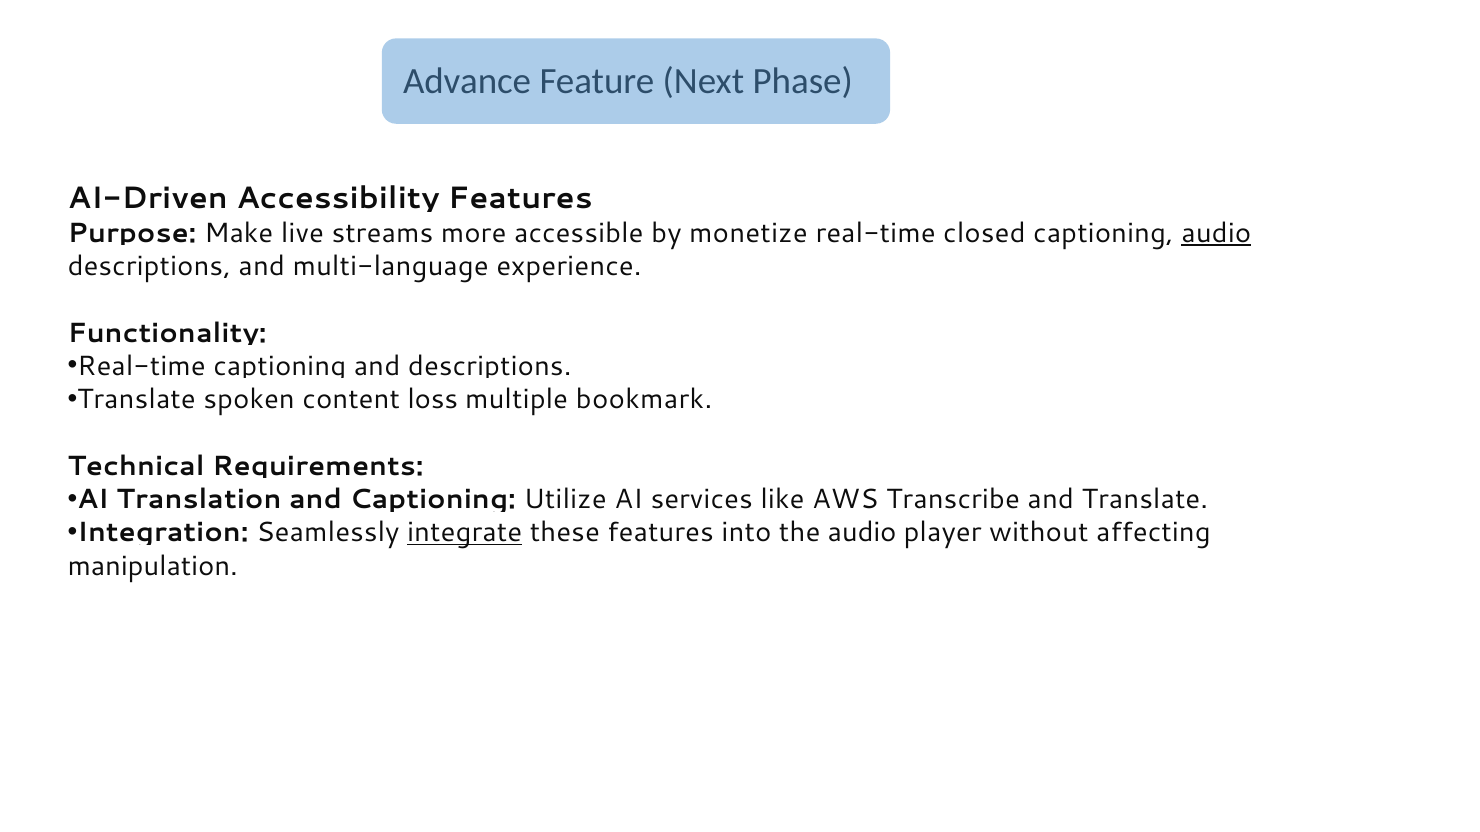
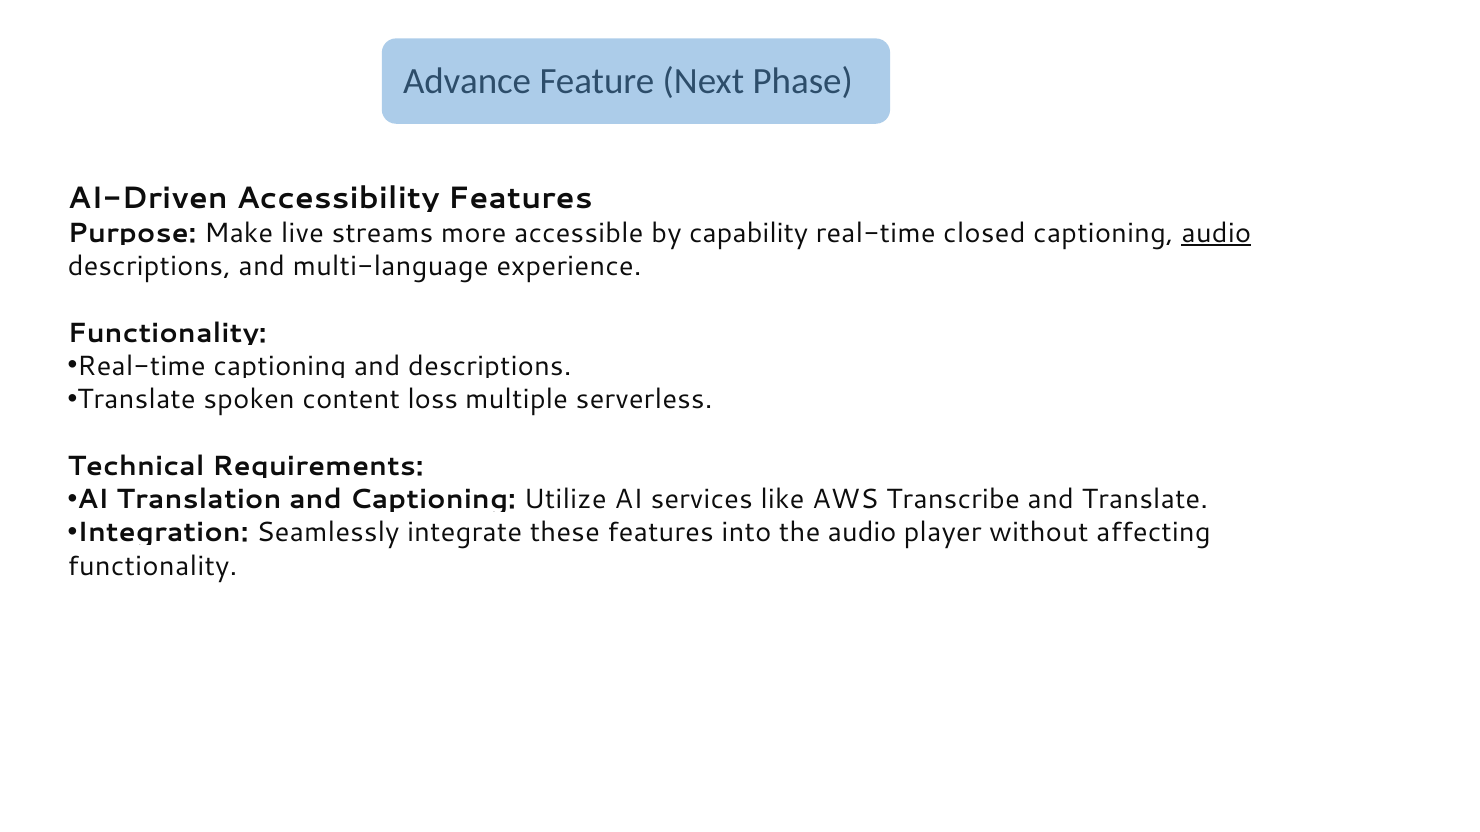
monetize: monetize -> capability (749, 233)
bookmark: bookmark -> serverless (644, 400)
integrate underline: present -> none (465, 533)
manipulation: manipulation -> functionality (152, 566)
